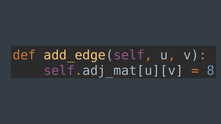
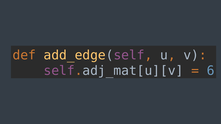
8: 8 -> 6 (211, 71)
